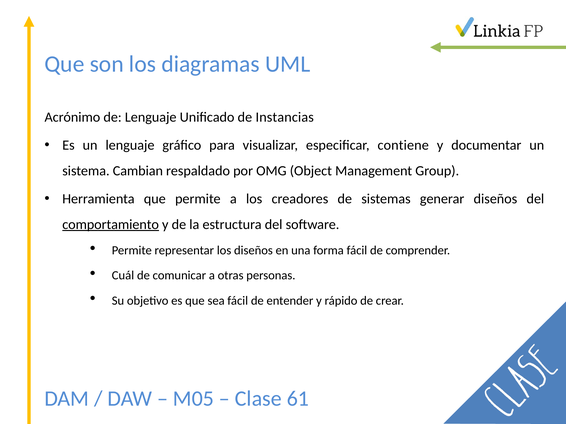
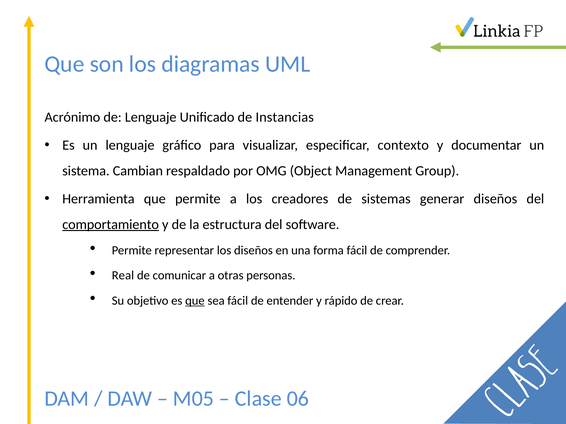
contiene: contiene -> contexto (403, 145)
Cuál: Cuál -> Real (123, 276)
que underline: none -> present (195, 301)
61: 61 -> 06 (298, 399)
